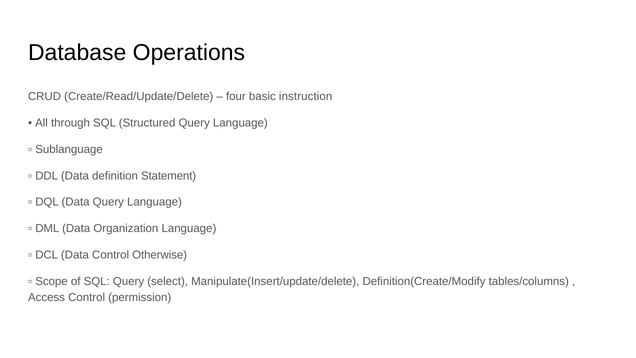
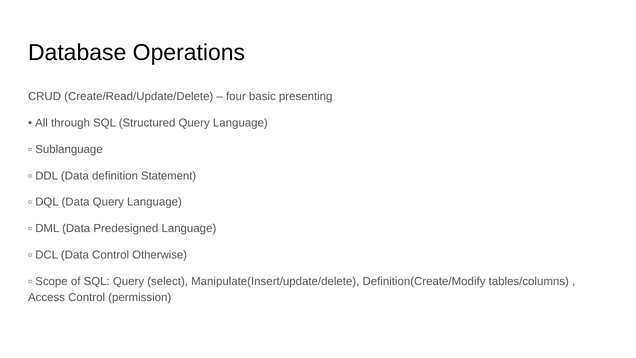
instruction: instruction -> presenting (306, 96)
Organization: Organization -> Predesigned (126, 228)
